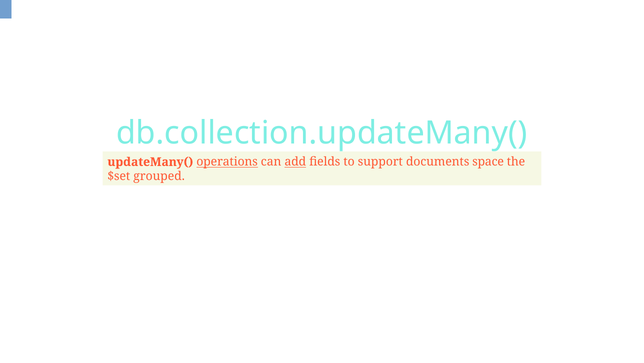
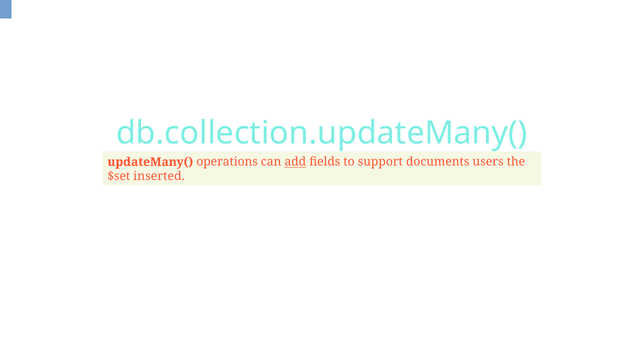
operations underline: present -> none (227, 162)
space: space -> users (488, 162)
grouped: grouped -> inserted (159, 176)
